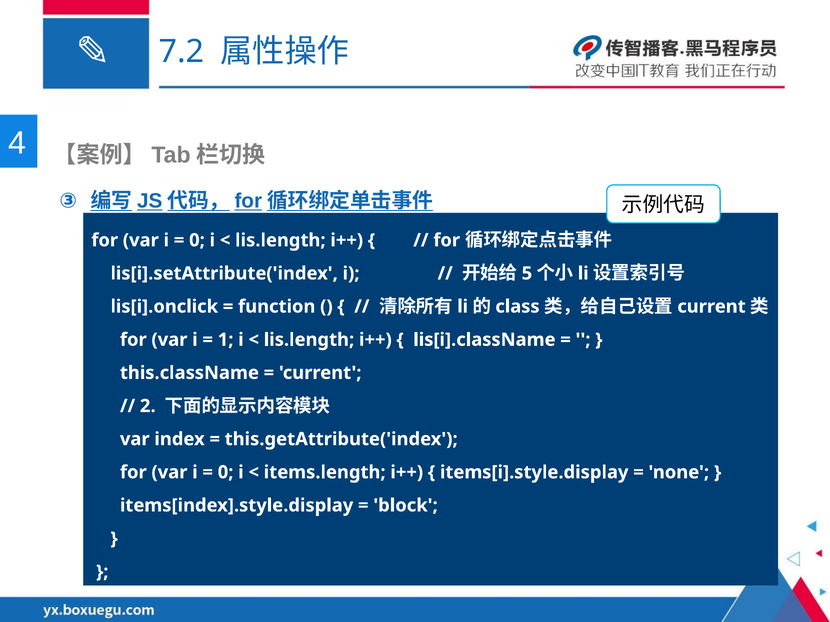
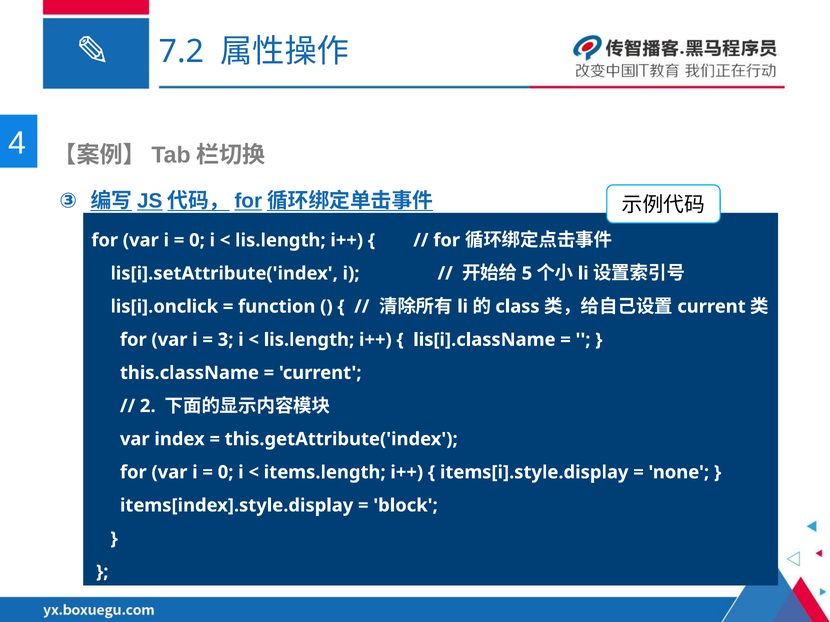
1: 1 -> 3 (226, 340)
